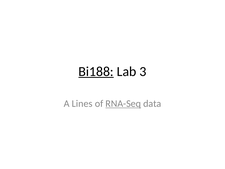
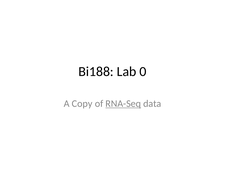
Bi188 underline: present -> none (96, 71)
3: 3 -> 0 (143, 71)
Lines: Lines -> Copy (82, 103)
